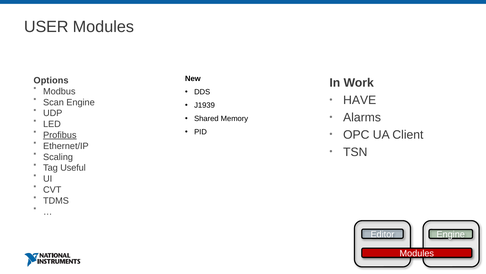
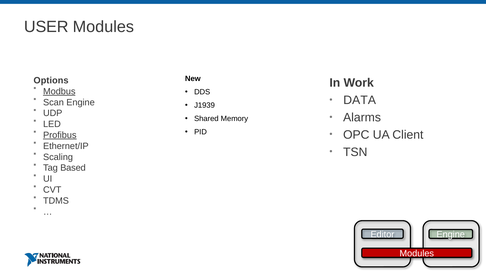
Modbus underline: none -> present (59, 91)
HAVE: HAVE -> DATA (360, 100)
Useful: Useful -> Based (73, 168)
